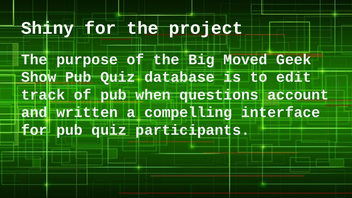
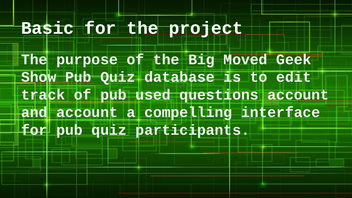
Shiny: Shiny -> Basic (48, 28)
when: when -> used (153, 95)
and written: written -> account (87, 112)
